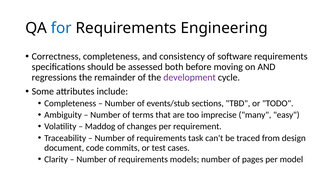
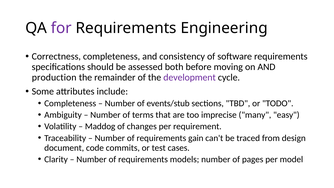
for colour: blue -> purple (61, 28)
regressions: regressions -> production (54, 77)
task: task -> gain (196, 138)
